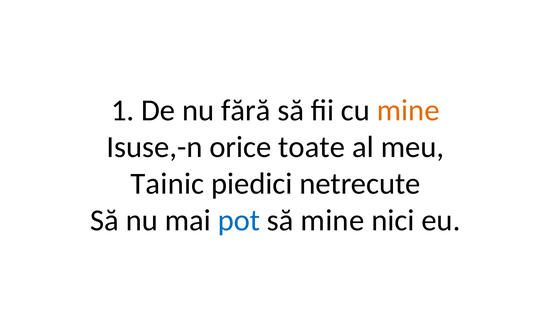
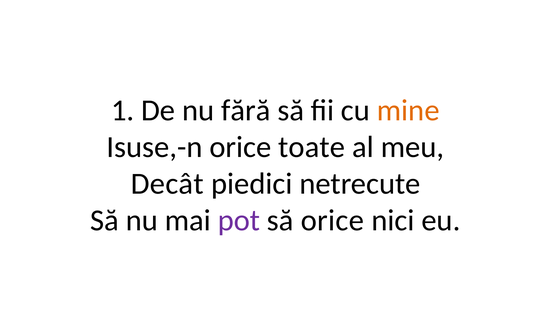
Tainic: Tainic -> Decât (167, 184)
pot colour: blue -> purple (239, 220)
să mine: mine -> orice (332, 220)
